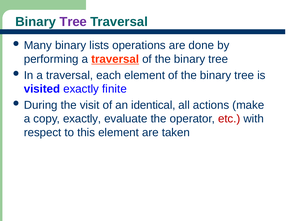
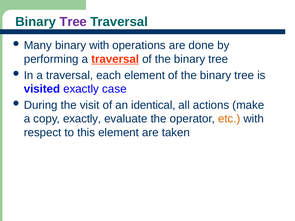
binary lists: lists -> with (99, 45)
finite: finite -> case (114, 89)
etc colour: red -> orange (229, 119)
